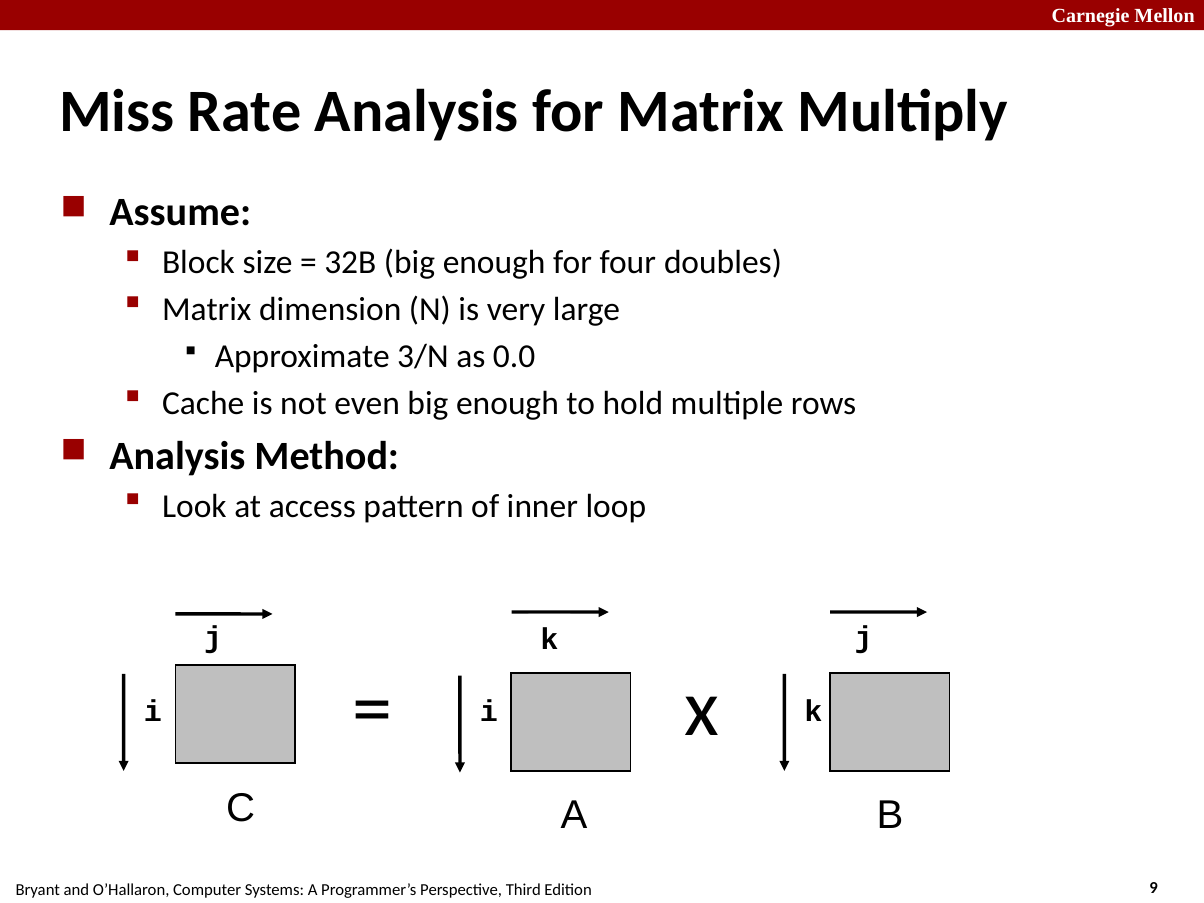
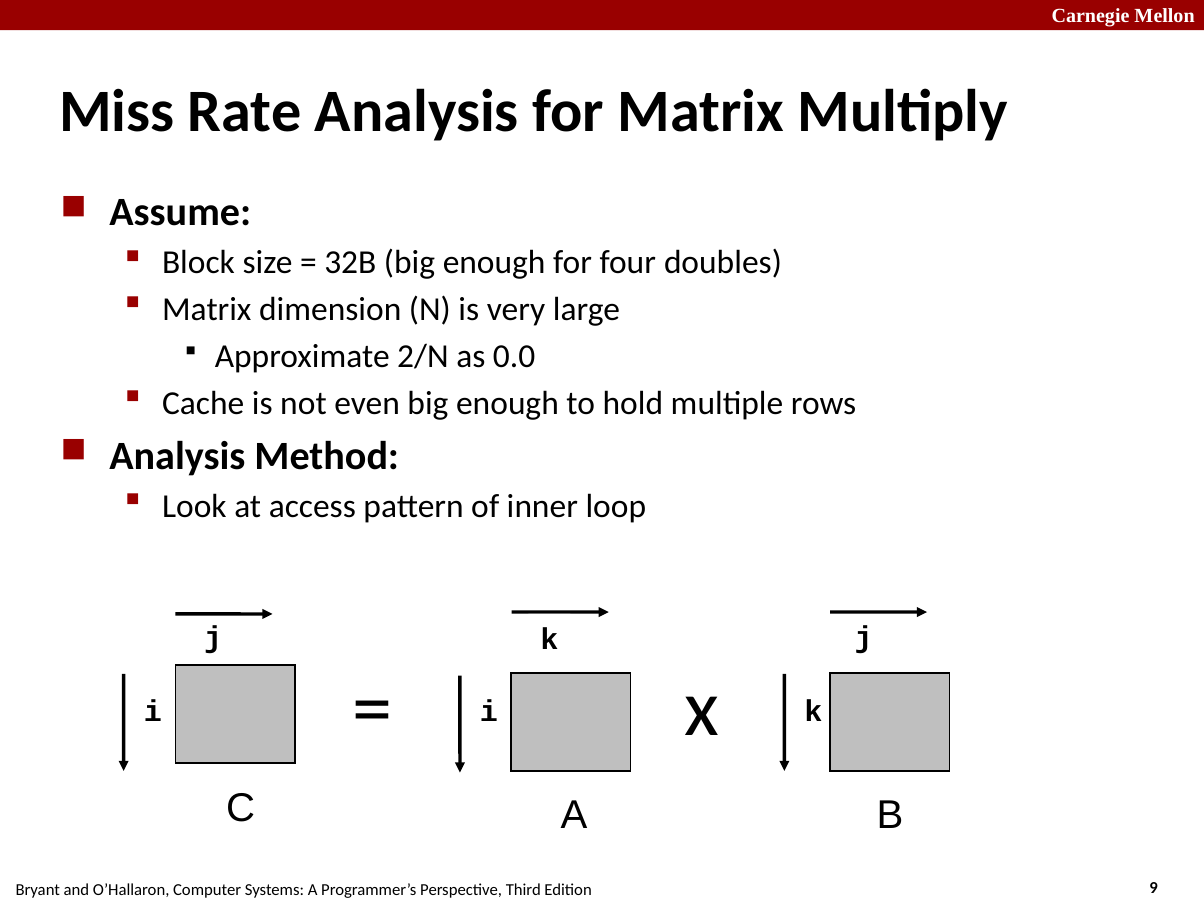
3/N: 3/N -> 2/N (423, 356)
